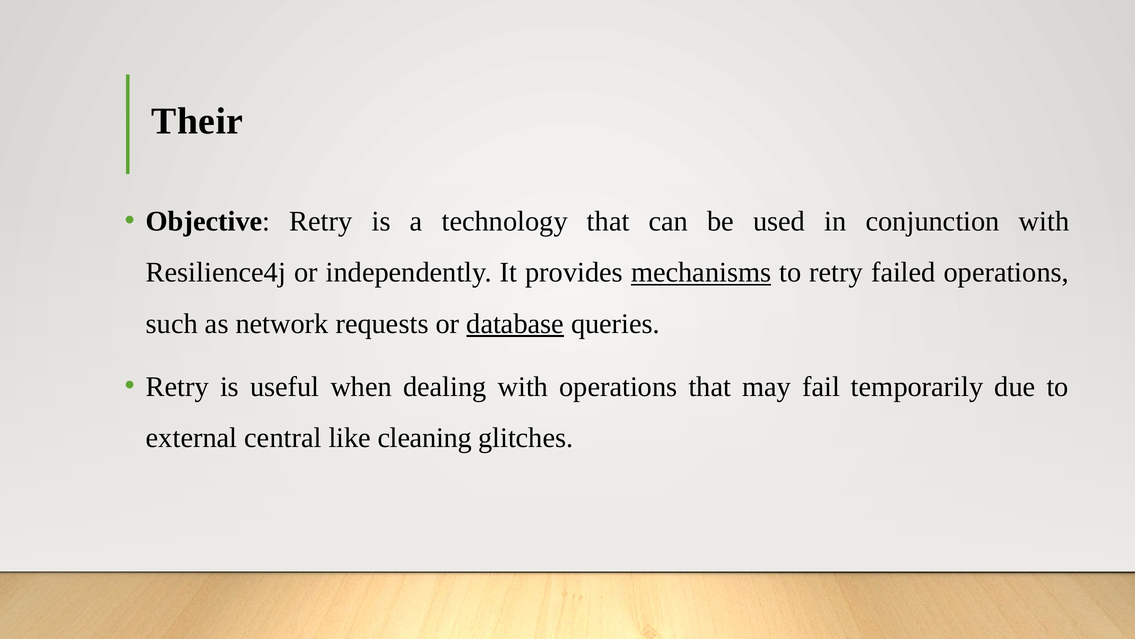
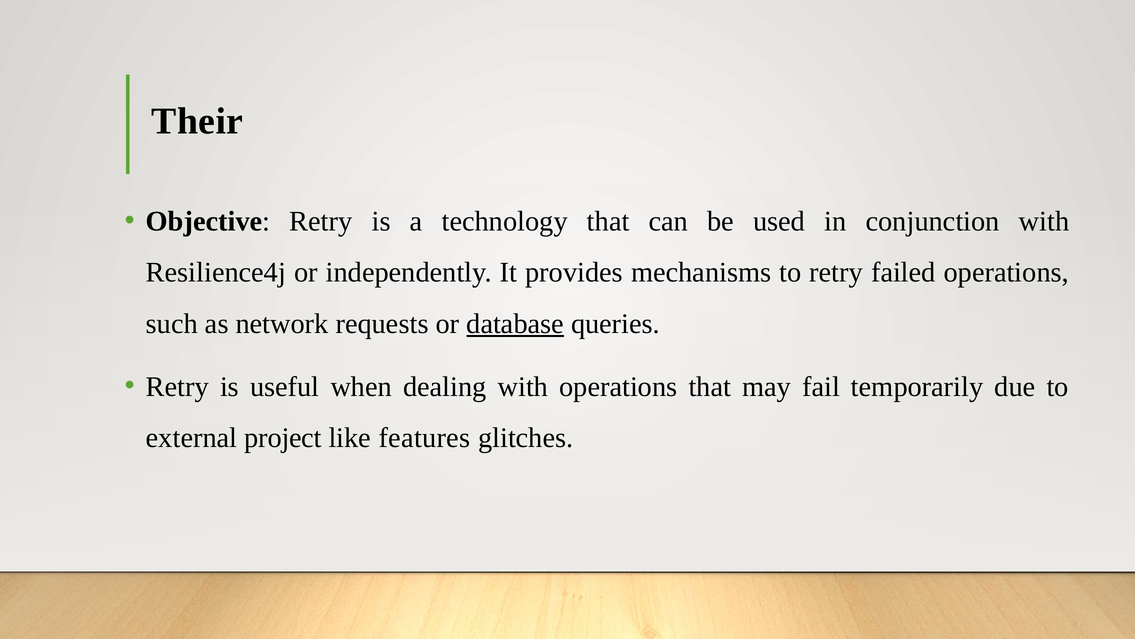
mechanisms underline: present -> none (701, 272)
central: central -> project (283, 437)
cleaning: cleaning -> features (424, 437)
